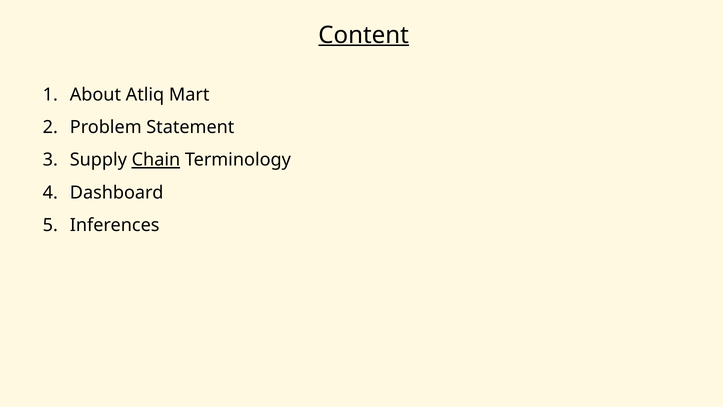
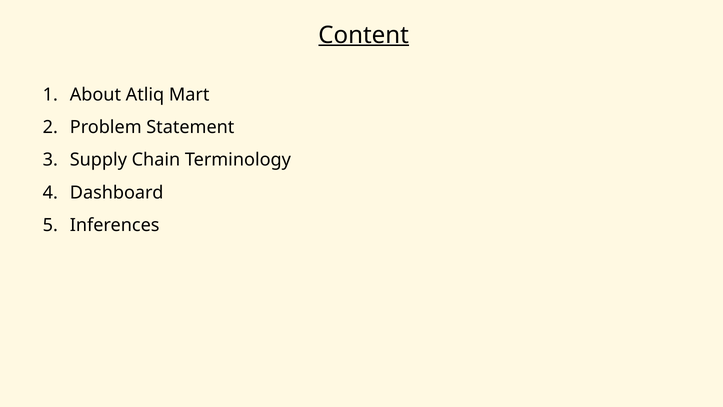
Chain underline: present -> none (156, 160)
